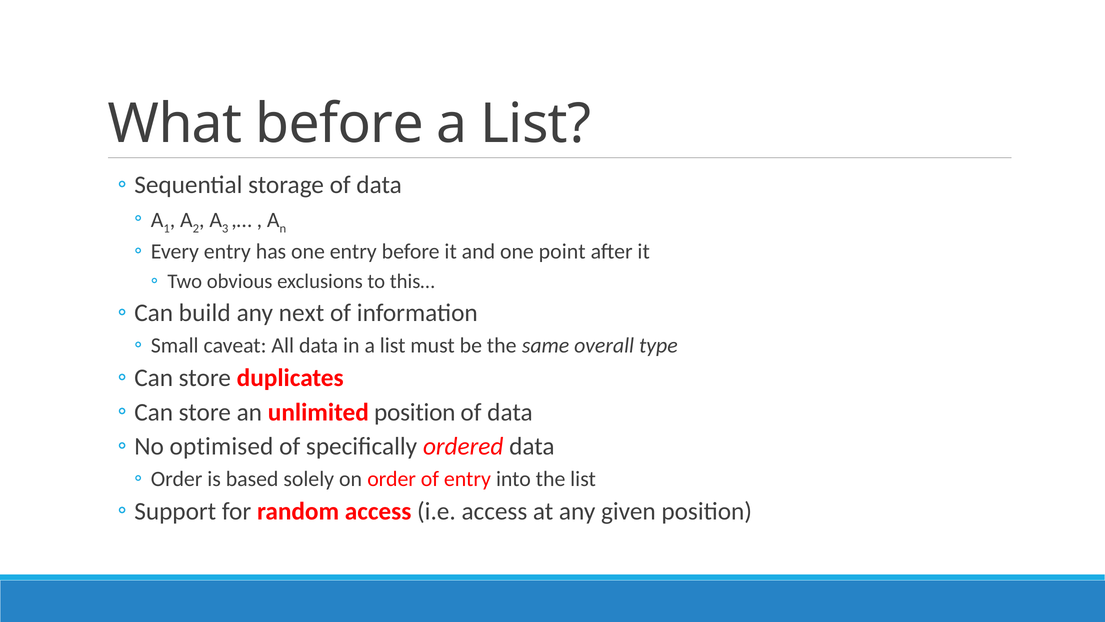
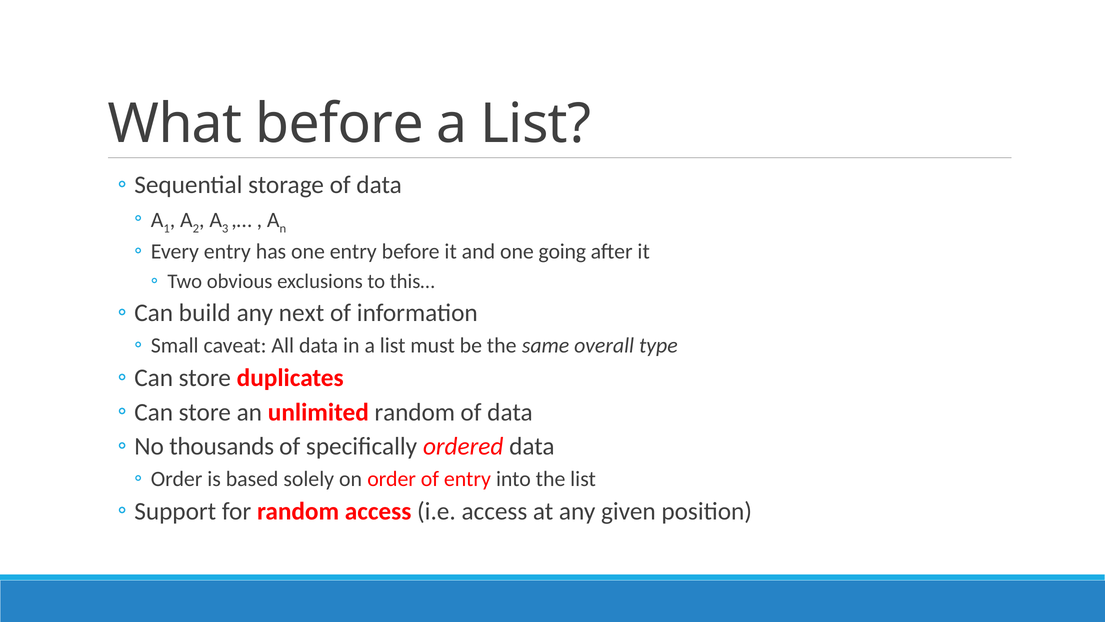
point: point -> going (562, 251)
unlimited position: position -> random (415, 412)
optimised: optimised -> thousands (222, 446)
